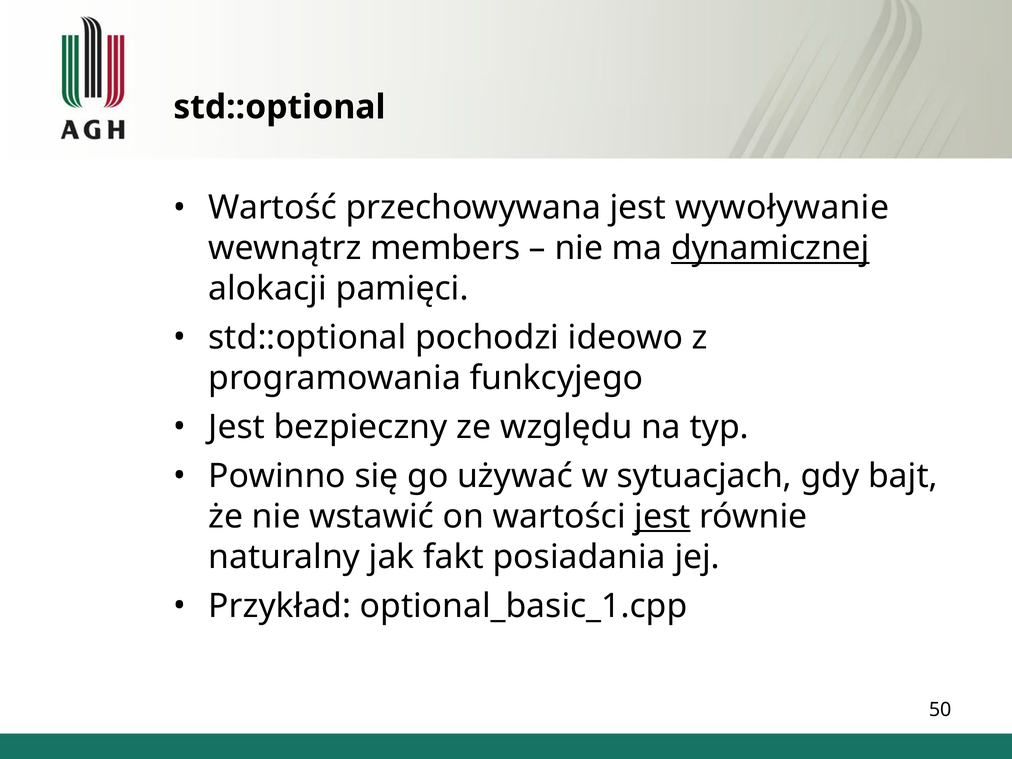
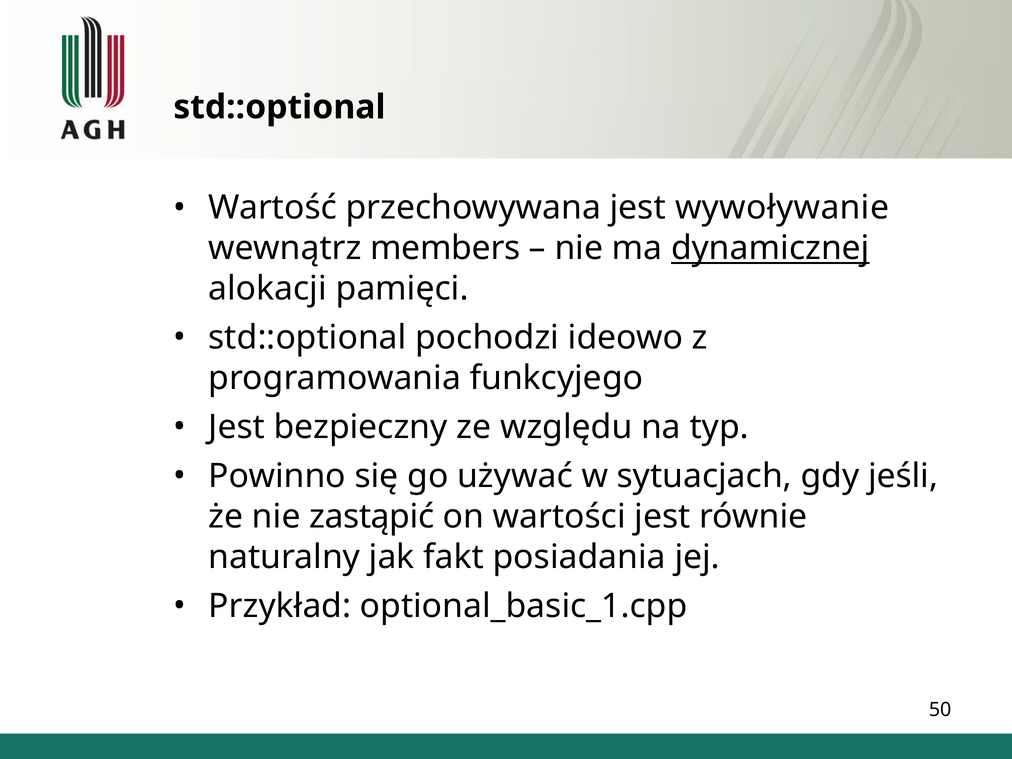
bajt: bajt -> jeśli (903, 476)
wstawić: wstawić -> zastąpić (372, 516)
jest underline: present -> none (663, 516)
